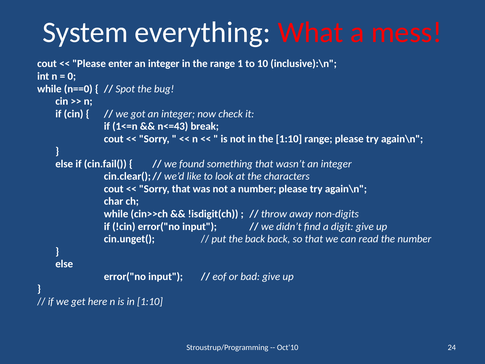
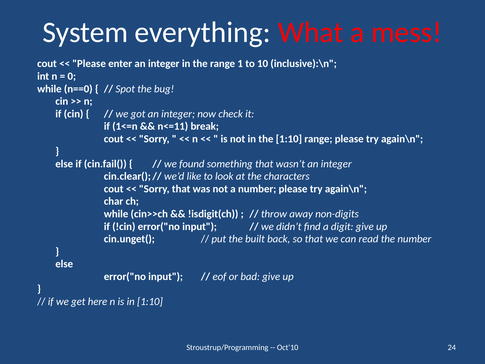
n<=43: n<=43 -> n<=11 (173, 126)
the back: back -> built (255, 239)
